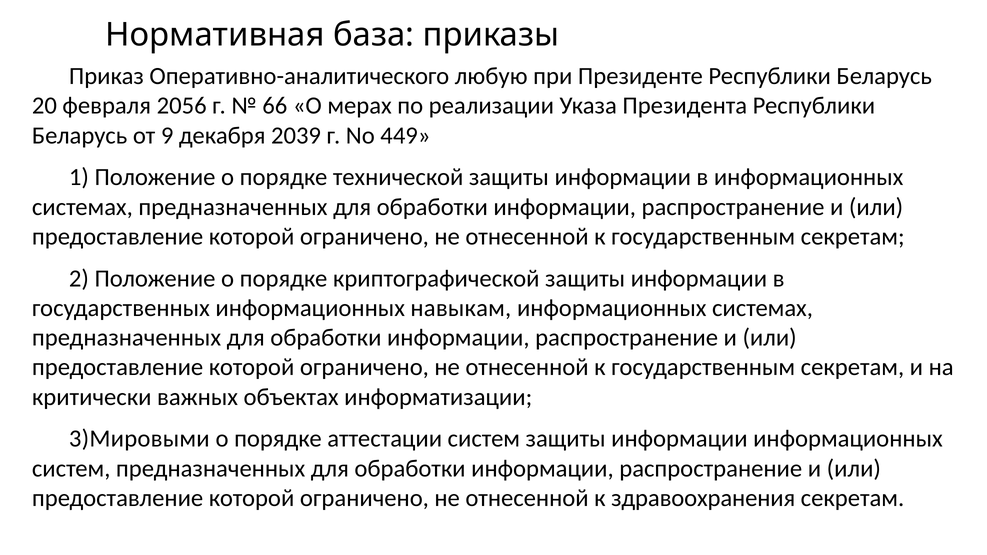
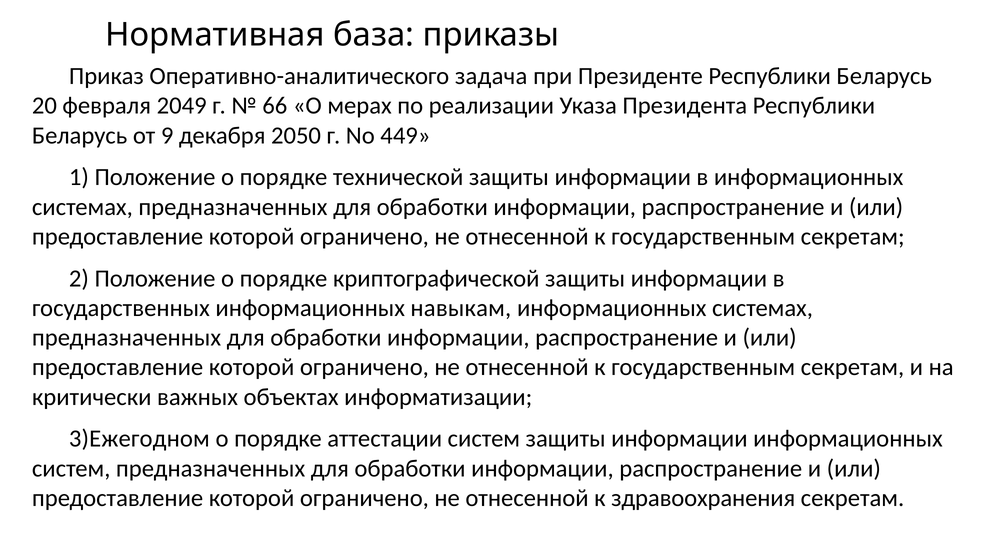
любую: любую -> задача (491, 76)
2056: 2056 -> 2049 (182, 106)
2039: 2039 -> 2050 (296, 135)
3)Мировыми: 3)Мировыми -> 3)Ежегодном (139, 439)
